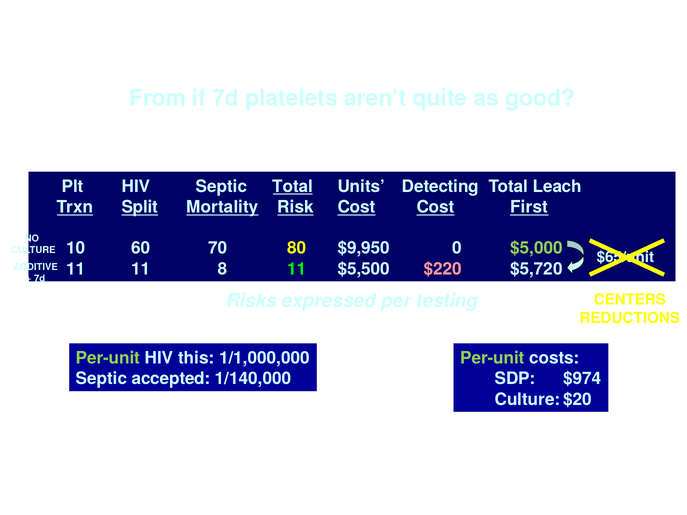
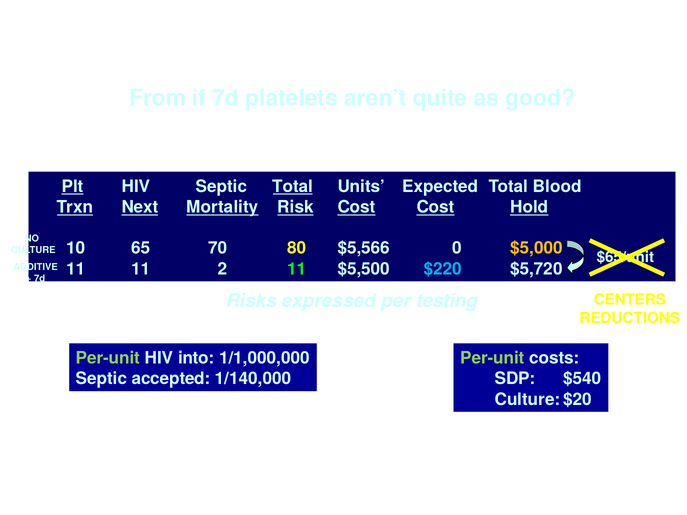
Plt underline: none -> present (73, 187)
Detecting: Detecting -> Expected (440, 187)
Leach: Leach -> Blood (557, 187)
Split: Split -> Next (140, 207)
First: First -> Hold (529, 207)
60: 60 -> 65 (141, 248)
$9,950: $9,950 -> $5,566 (364, 248)
$5,000 colour: light green -> yellow (536, 248)
8: 8 -> 2 (222, 269)
$220 colour: pink -> light blue (443, 269)
this: this -> into (196, 358)
$974: $974 -> $540 (582, 379)
